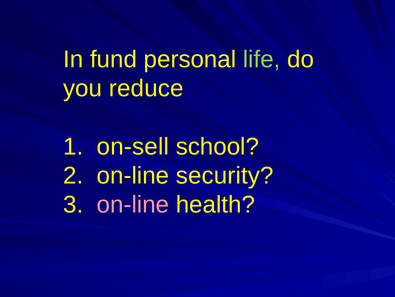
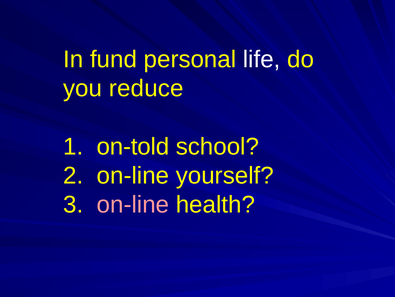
life colour: light green -> white (262, 59)
on-sell: on-sell -> on-told (133, 146)
security: security -> yourself (225, 175)
